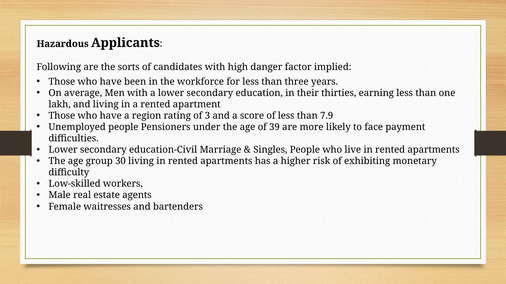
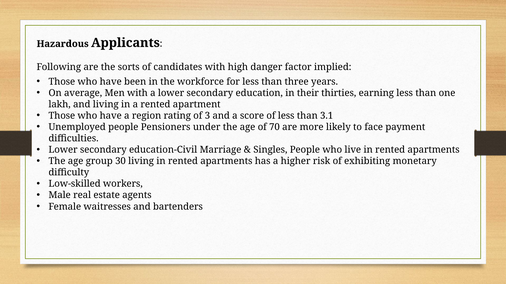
7.9: 7.9 -> 3.1 (327, 116)
39: 39 -> 70 (274, 127)
